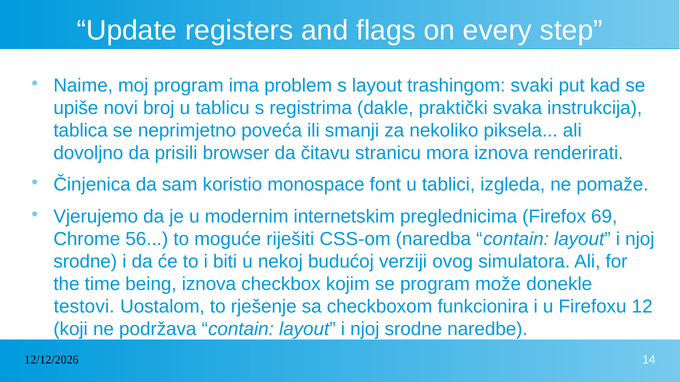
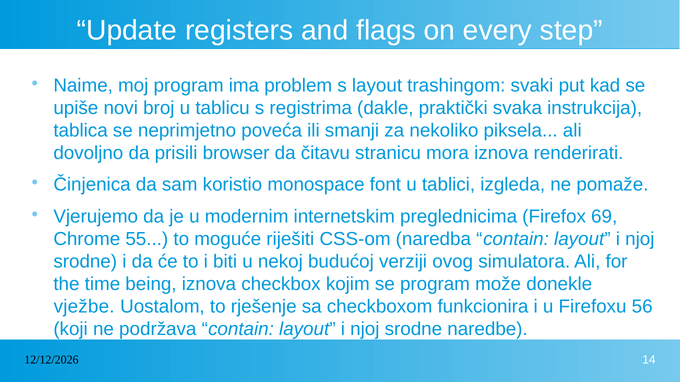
56: 56 -> 55 (147, 239)
testovi: testovi -> vježbe (84, 307)
12: 12 -> 56 (642, 307)
